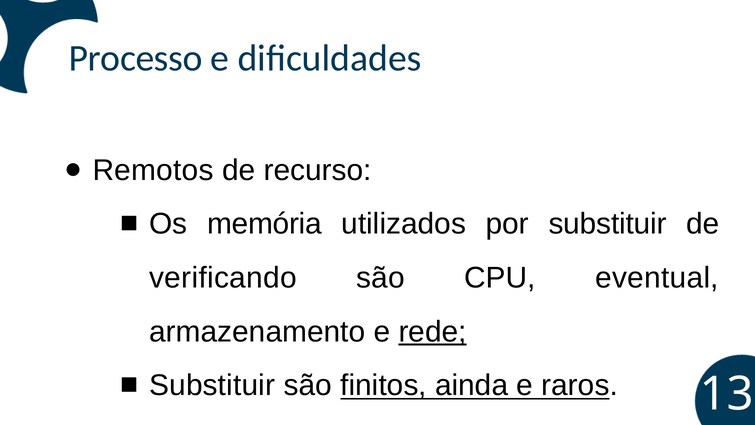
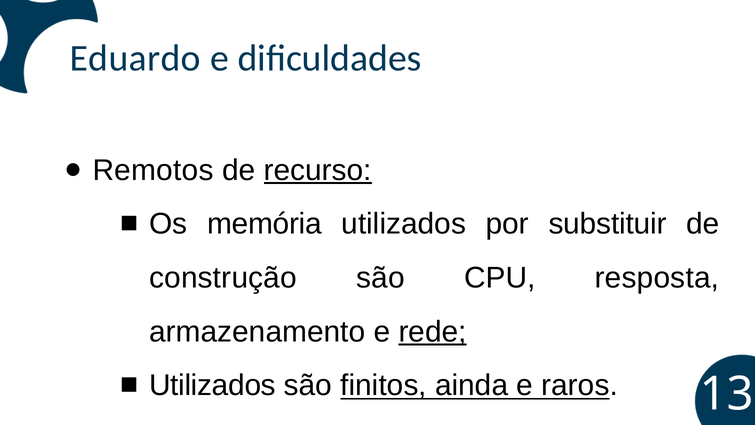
Processo: Processo -> Eduardo (135, 58)
recurso underline: none -> present (318, 170)
verificando: verificando -> construção (223, 278)
eventual: eventual -> resposta (657, 278)
Substituir: Substituir -> Utilizados (212, 385)
